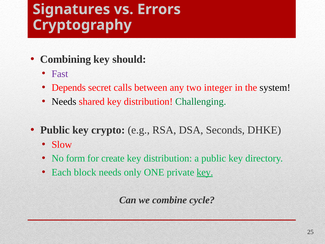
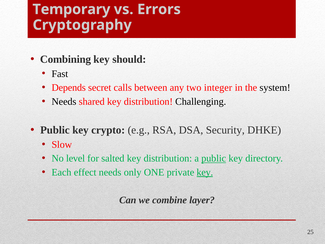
Signatures: Signatures -> Temporary (71, 9)
Fast colour: purple -> black (60, 74)
Challenging colour: green -> black (201, 101)
Seconds: Seconds -> Security (225, 130)
form: form -> level (76, 158)
create: create -> salted (113, 158)
public underline: none -> present (214, 158)
block: block -> effect (85, 172)
cycle: cycle -> layer (202, 200)
